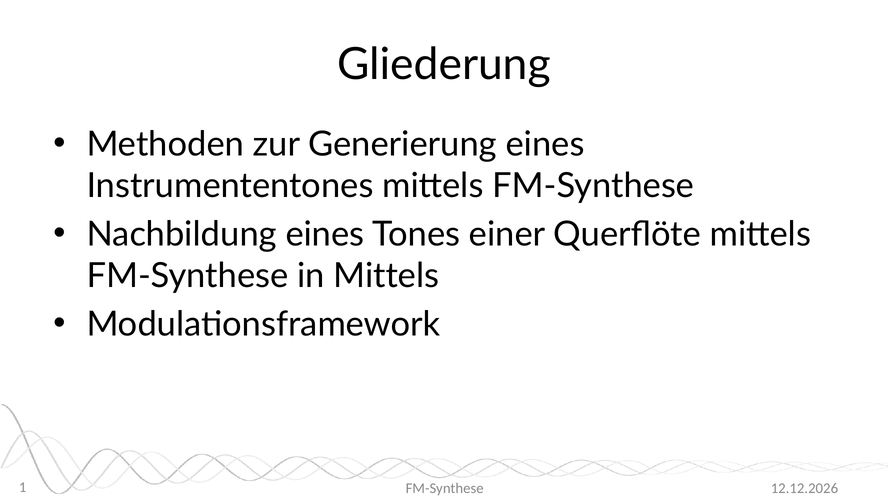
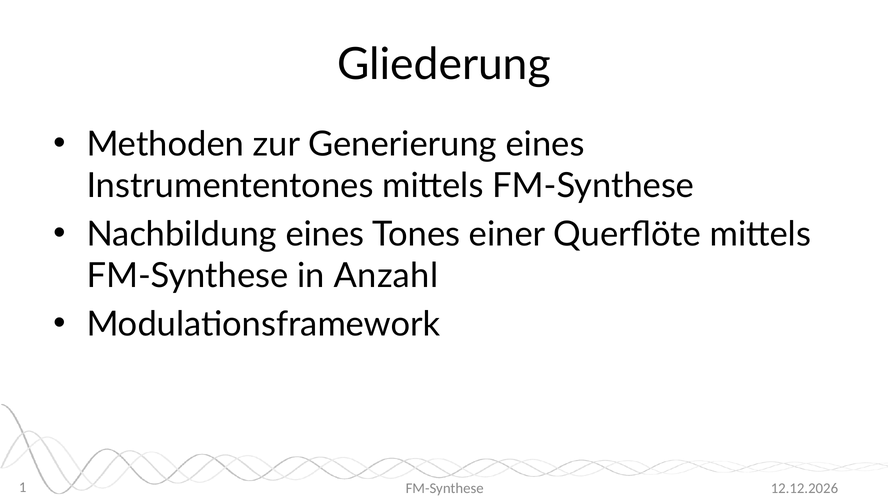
in Mittels: Mittels -> Anzahl (386, 275)
